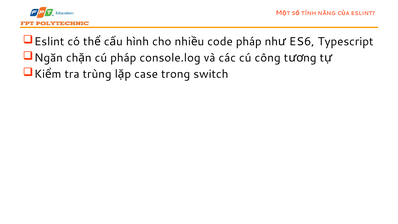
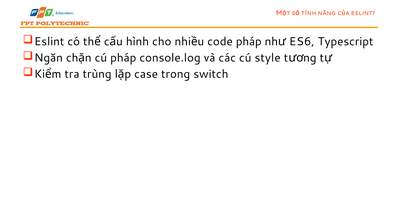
công: công -> style (268, 58)
